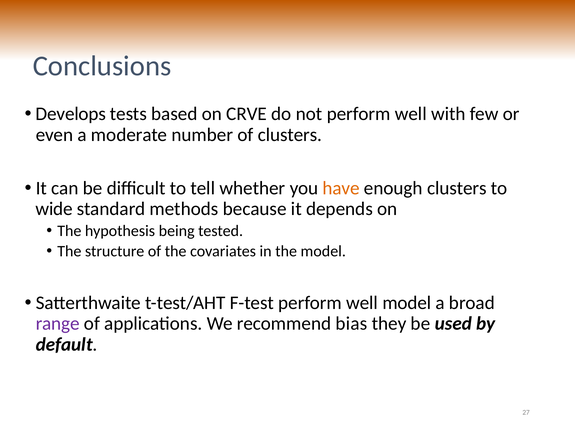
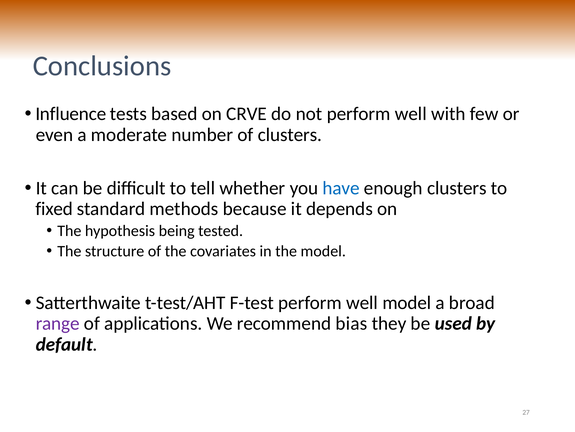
Develops: Develops -> Influence (71, 114)
have colour: orange -> blue (341, 188)
wide: wide -> fixed (54, 209)
